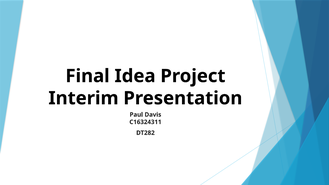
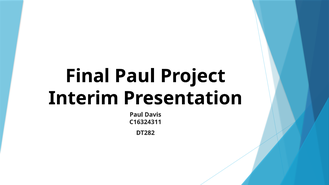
Final Idea: Idea -> Paul (135, 76)
